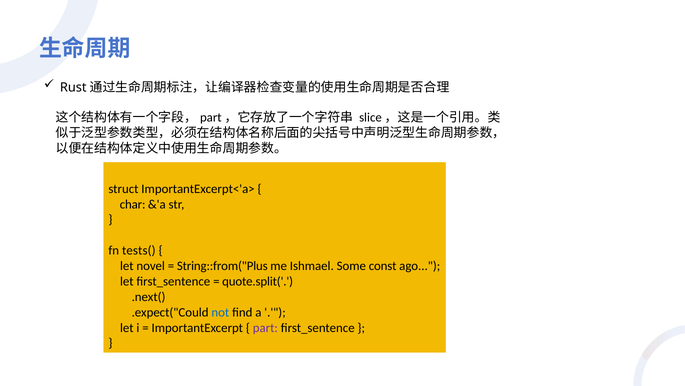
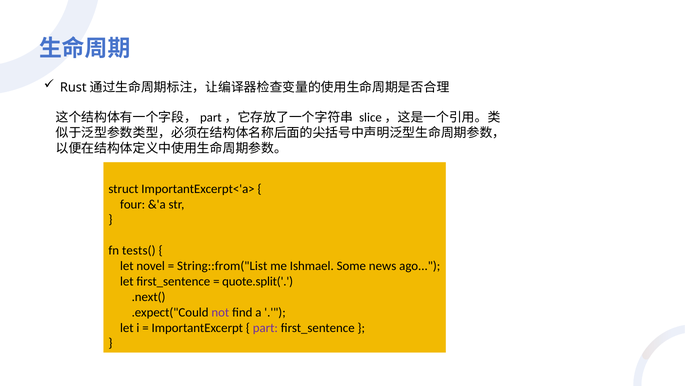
char: char -> four (133, 204)
String::from("Plus: String::from("Plus -> String::from("List (222, 266)
const: const -> news (383, 266)
not colour: blue -> purple (220, 312)
